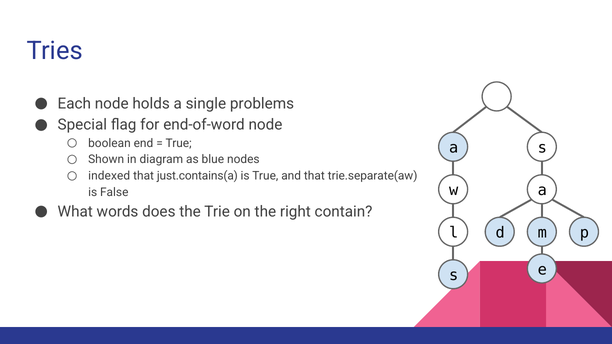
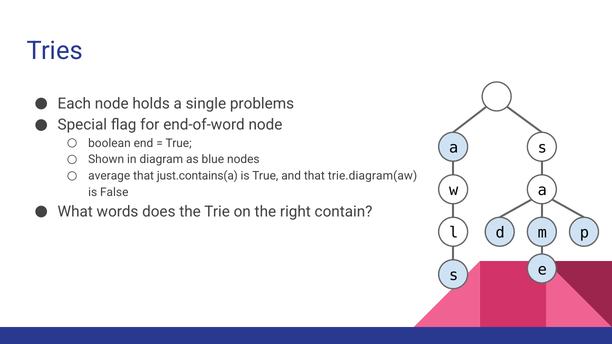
indexed: indexed -> average (109, 176)
trie.separate(aw: trie.separate(aw -> trie.diagram(aw (373, 176)
